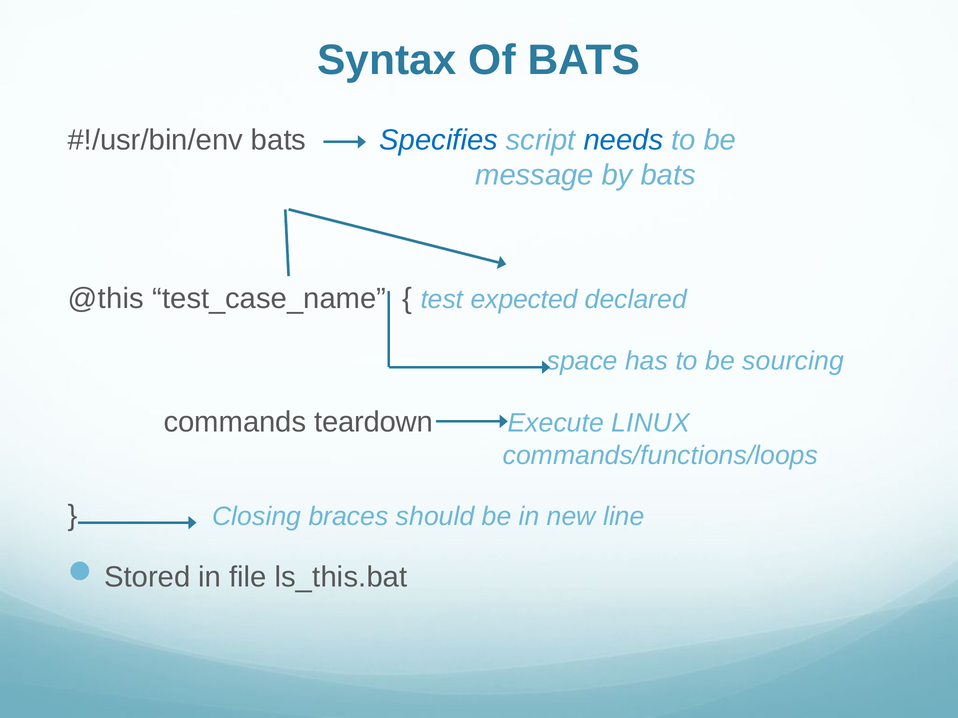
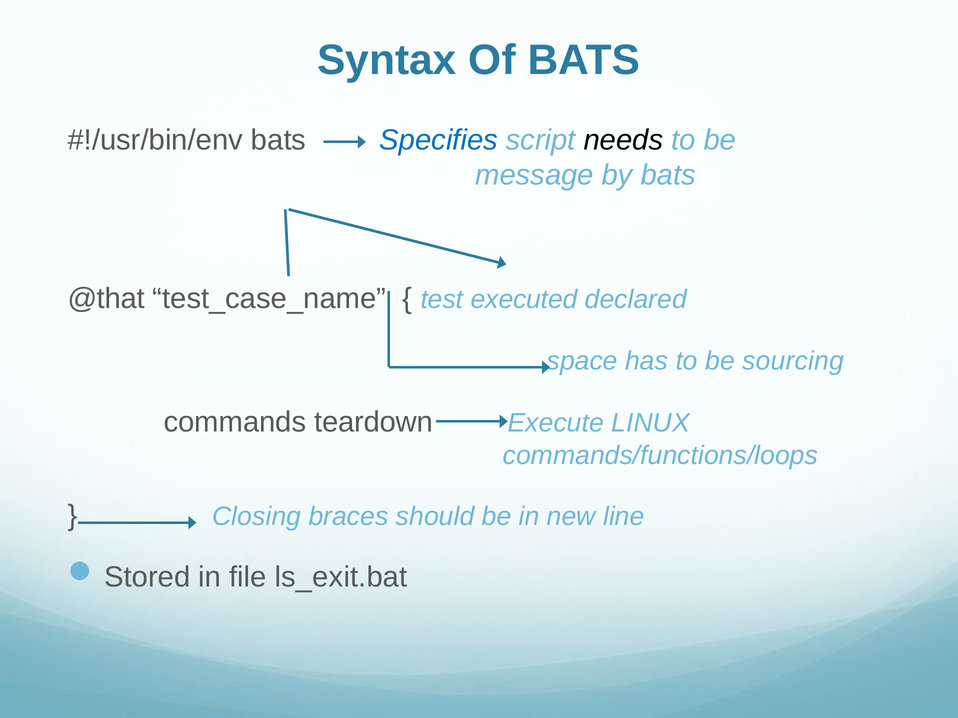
needs colour: blue -> black (623, 140)
@this: @this -> @that (106, 299)
expected: expected -> executed (524, 300)
ls_this.bat: ls_this.bat -> ls_exit.bat (341, 578)
